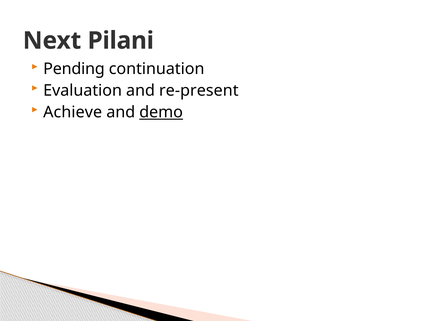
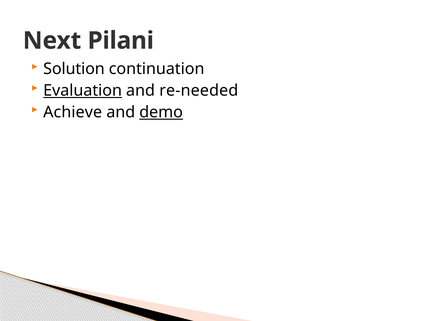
Pending: Pending -> Solution (74, 69)
Evaluation underline: none -> present (83, 91)
re-present: re-present -> re-needed (199, 91)
